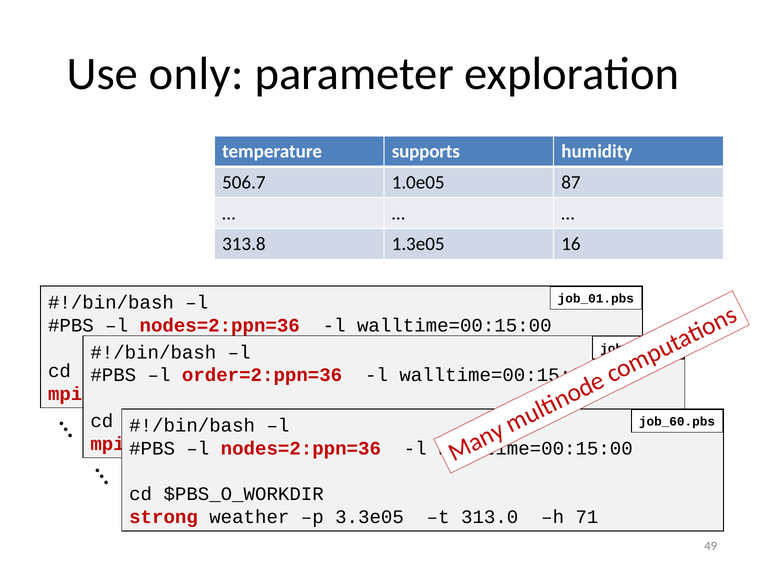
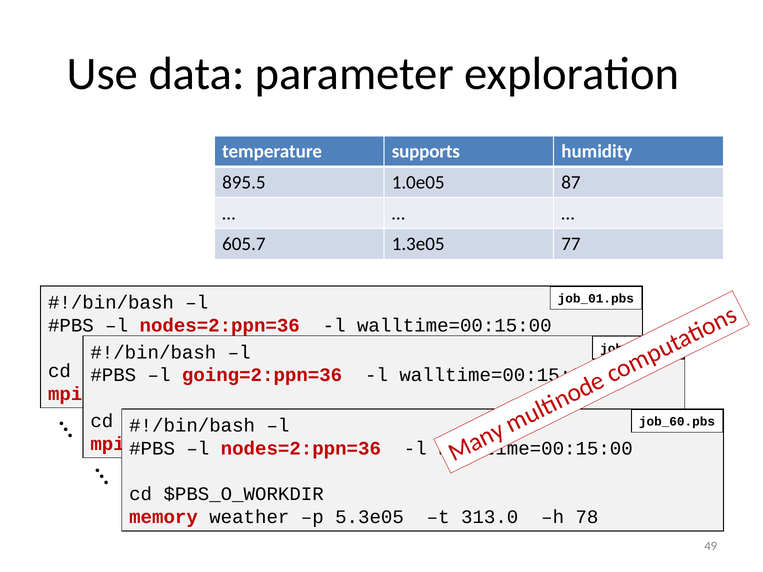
only: only -> data (197, 74)
506.7: 506.7 -> 895.5 (244, 182)
313.8: 313.8 -> 605.7 (244, 244)
16: 16 -> 77 (571, 244)
order=2:ppn=36: order=2:ppn=36 -> going=2:ppn=36 (262, 375)
strong: strong -> memory (164, 517)
3.3e05: 3.3e05 -> 5.3e05 (370, 517)
71: 71 -> 78 (587, 517)
